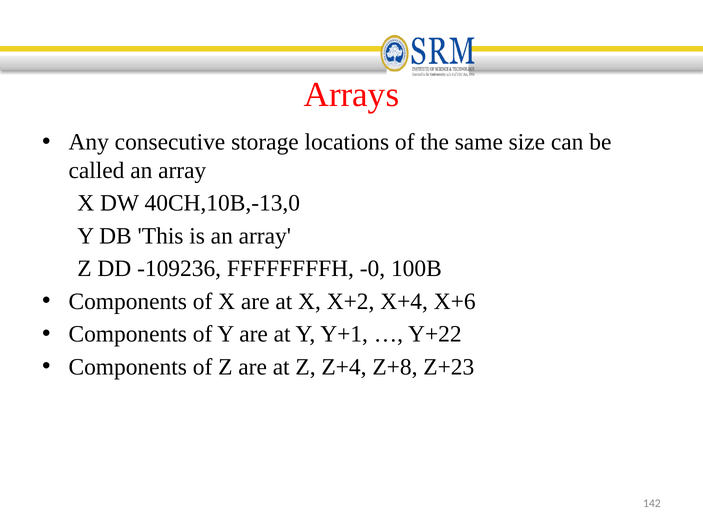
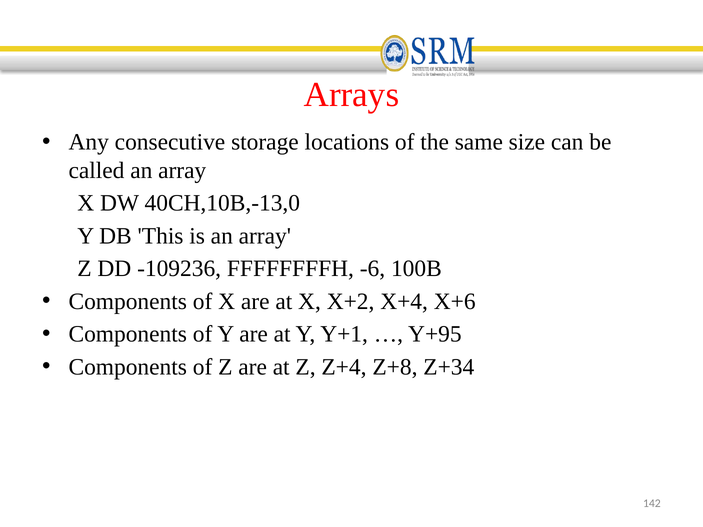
-0: -0 -> -6 (372, 269)
Y+22: Y+22 -> Y+95 (435, 334)
Z+23: Z+23 -> Z+34 (449, 367)
